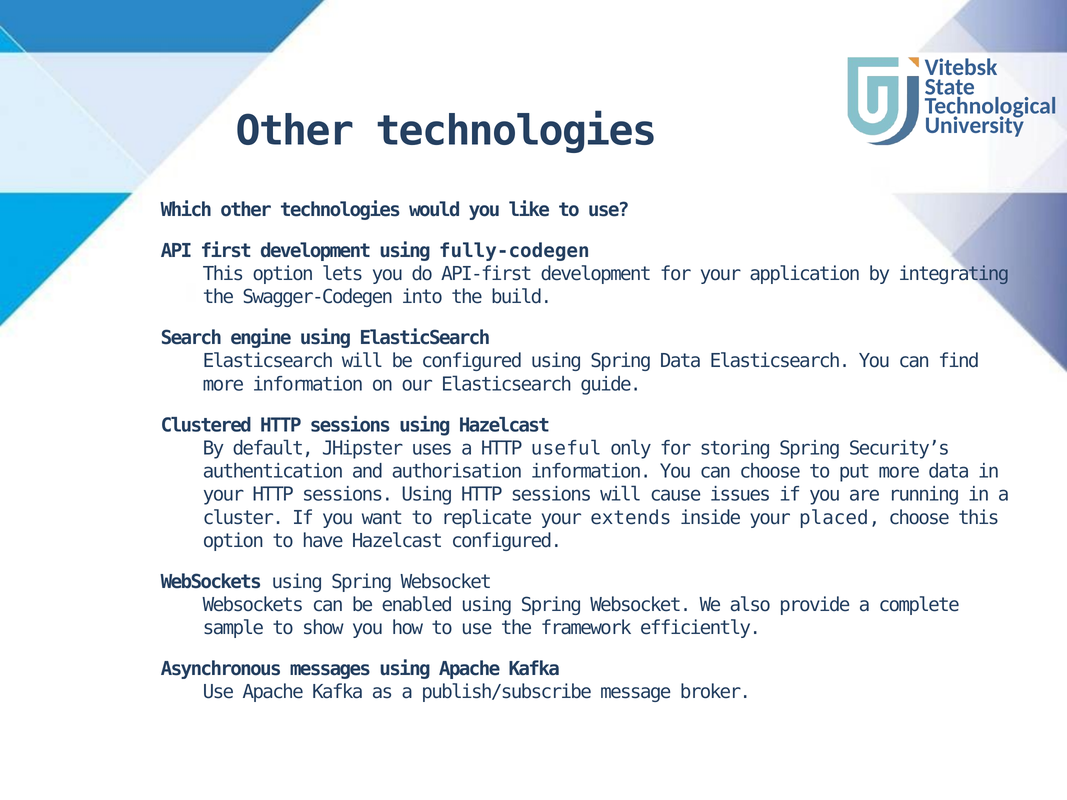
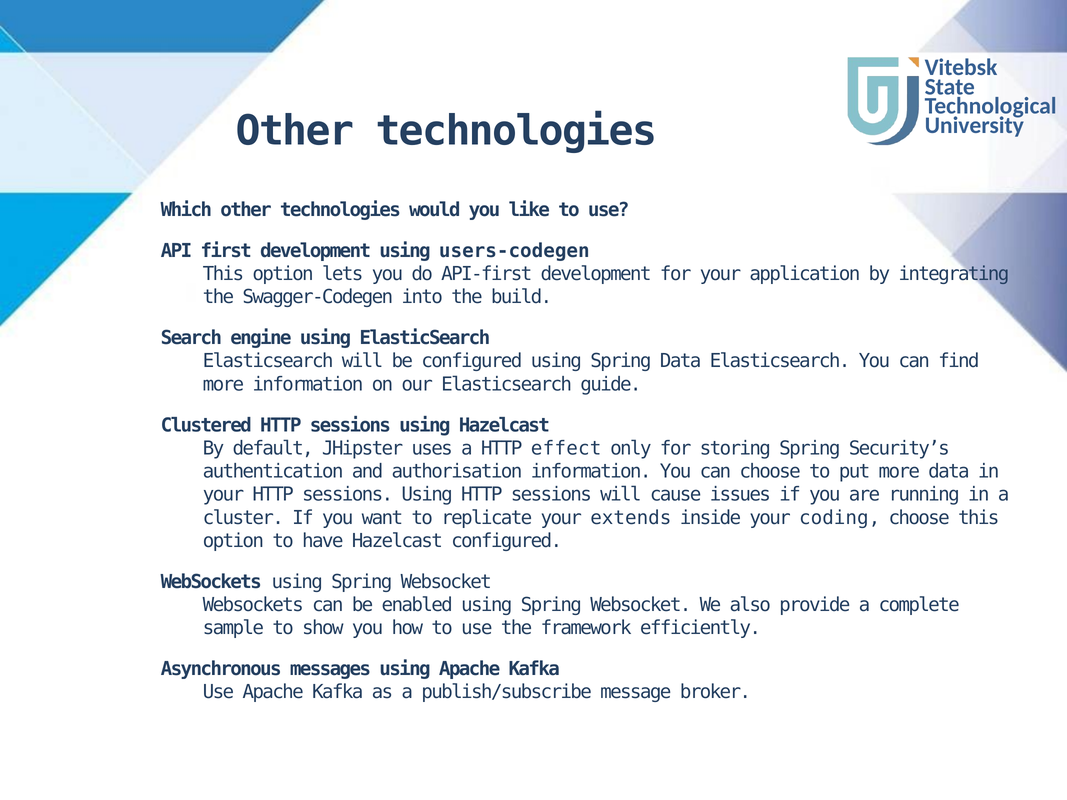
fully-codegen: fully-codegen -> users-codegen (514, 251)
useful: useful -> effect (566, 448)
placed: placed -> coding (840, 518)
